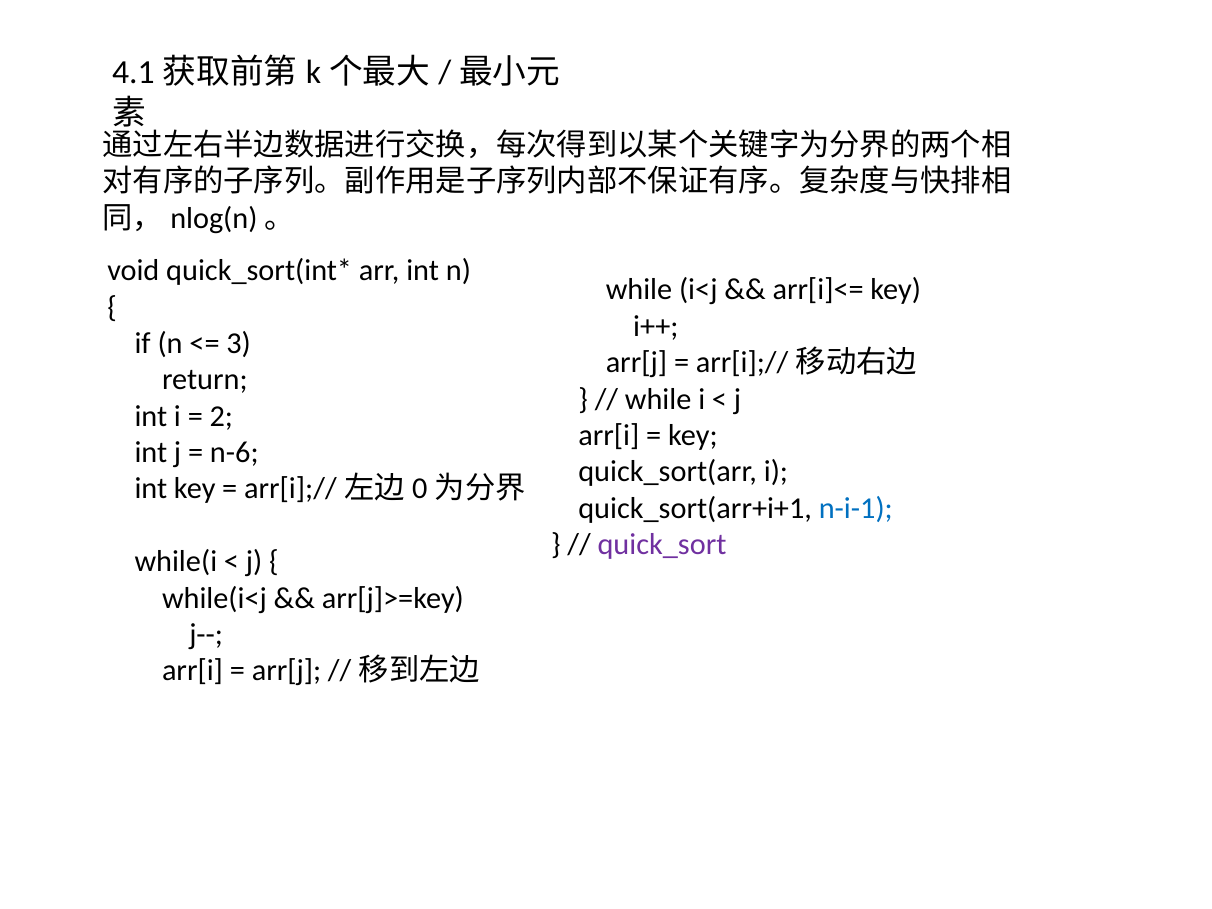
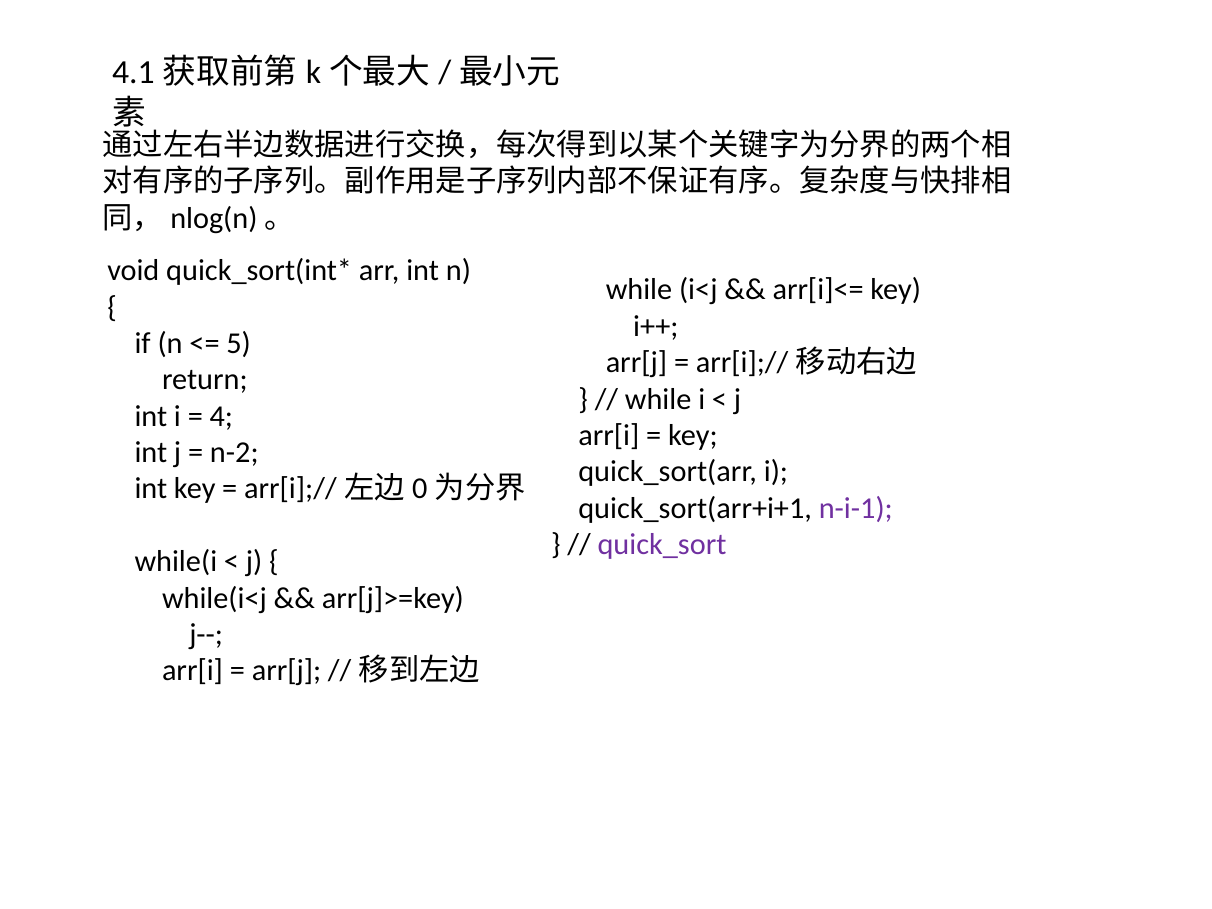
3: 3 -> 5 (239, 343)
2: 2 -> 4 (221, 416)
n-6: n-6 -> n-2 (234, 453)
n-i-1 colour: blue -> purple (856, 508)
